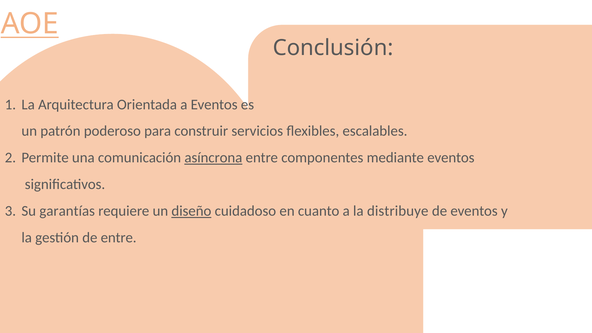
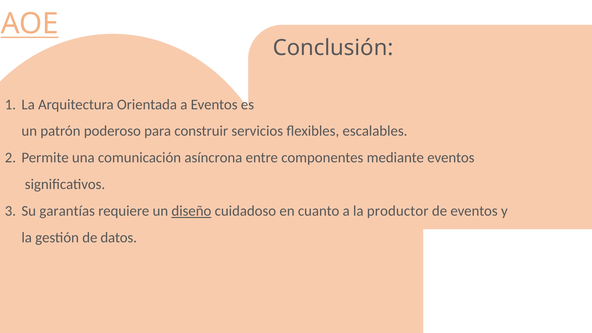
asíncrona underline: present -> none (213, 158)
distribuye: distribuye -> productor (398, 211)
de entre: entre -> datos (119, 238)
